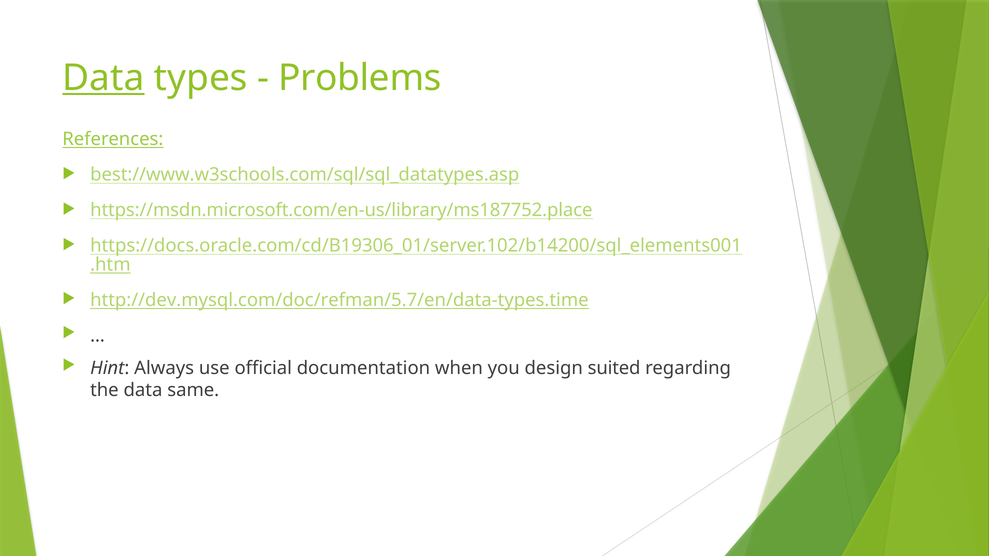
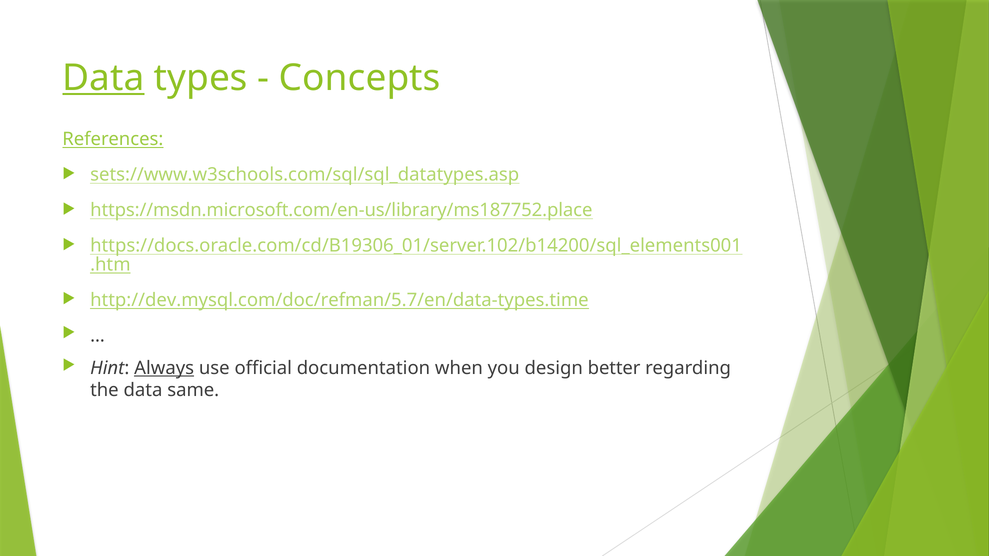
Problems: Problems -> Concepts (360, 78)
best://www.w3schools.com/sql/sql_datatypes.asp: best://www.w3schools.com/sql/sql_datatypes.asp -> sets://www.w3schools.com/sql/sql_datatypes.asp (305, 175)
Always underline: none -> present (164, 368)
suited: suited -> better (614, 368)
